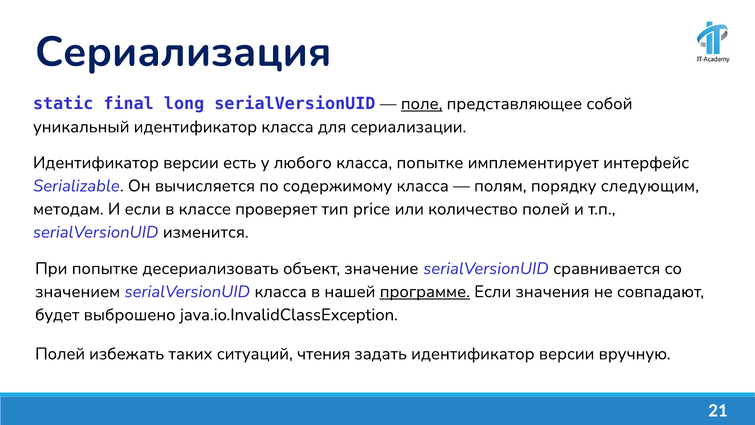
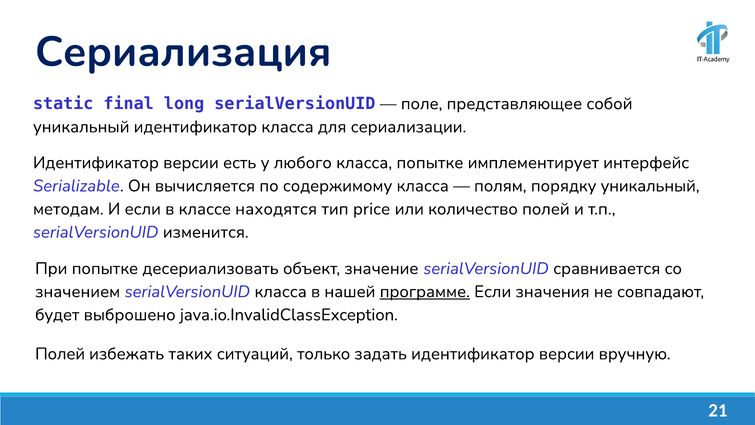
поле underline: present -> none (422, 104)
порядку следующим: следующим -> уникальный (650, 186)
проверяет: проверяет -> находятся (276, 209)
чтения: чтения -> только (324, 354)
